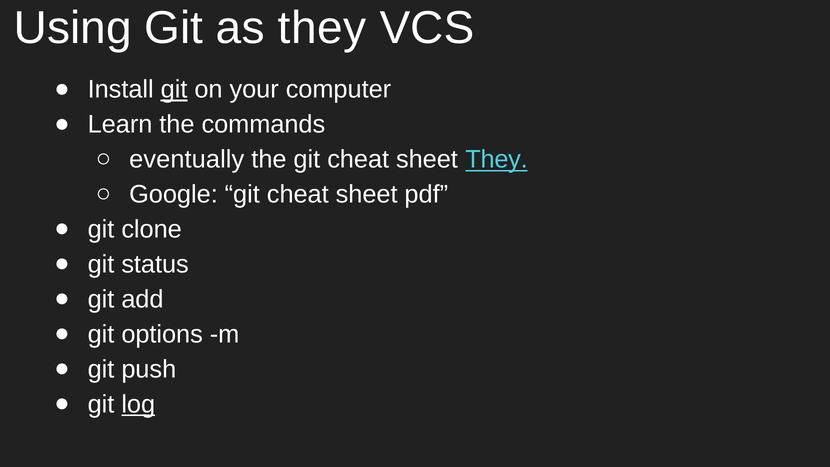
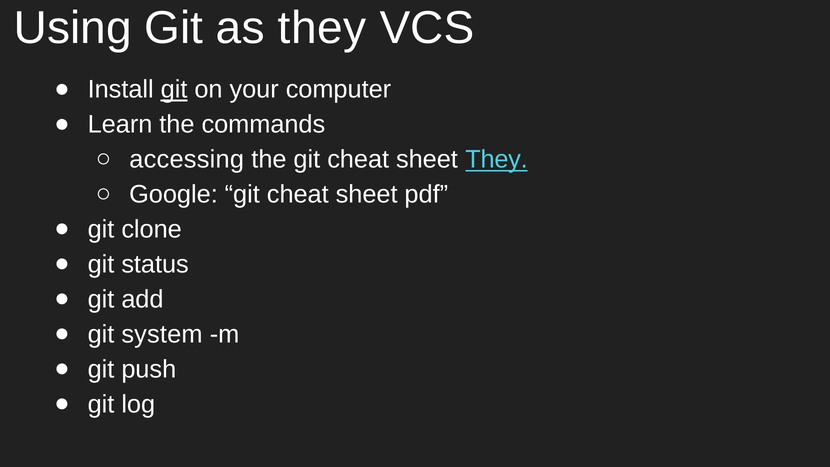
eventually: eventually -> accessing (187, 159)
options: options -> system (162, 334)
log underline: present -> none (138, 404)
